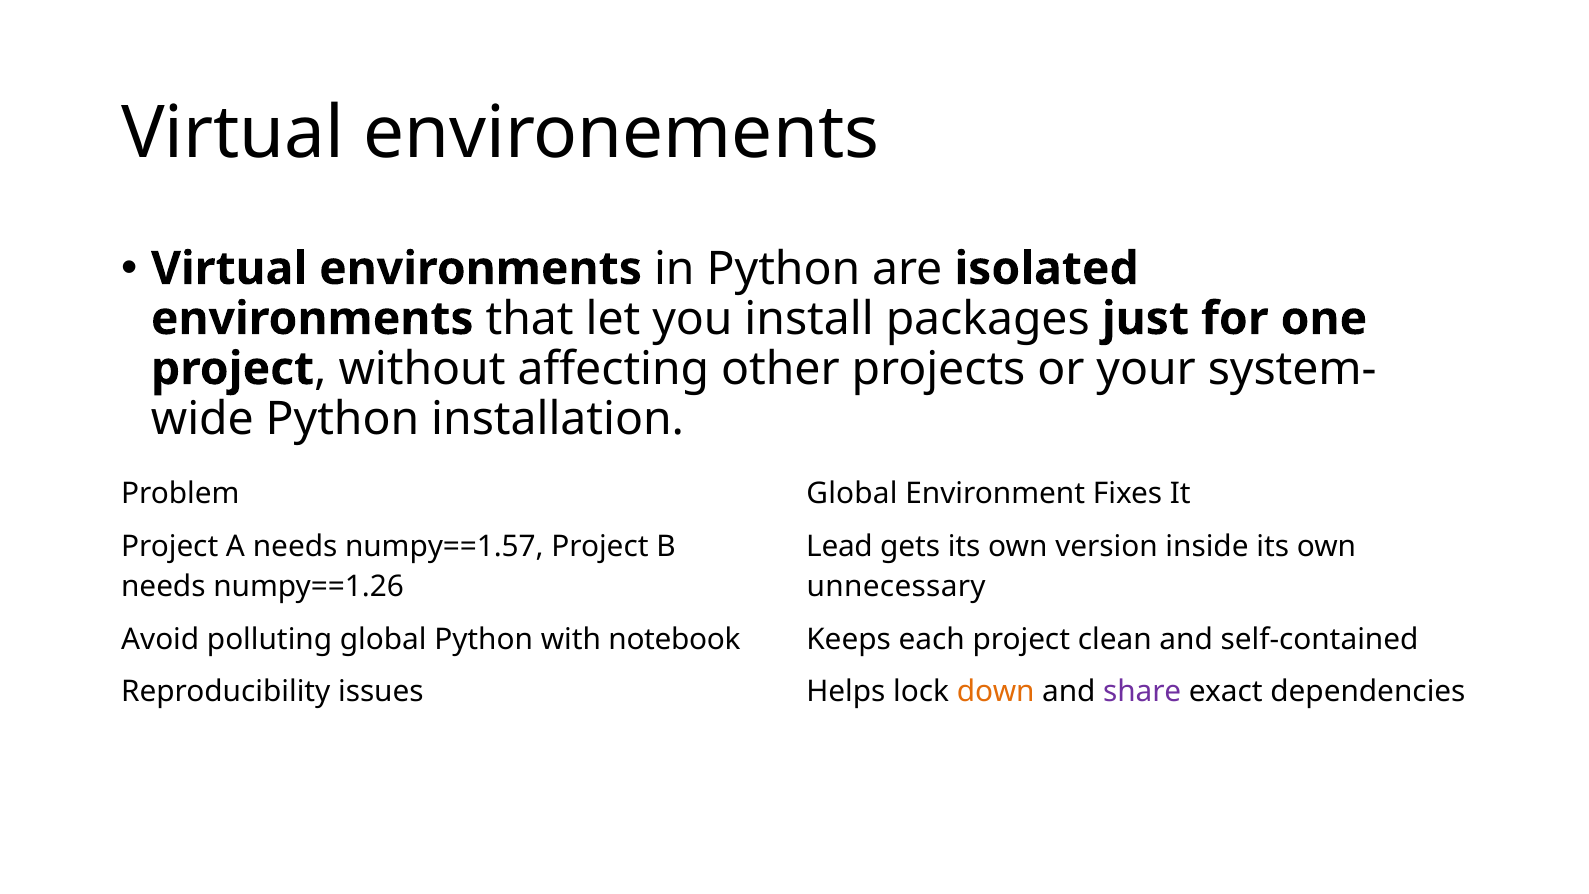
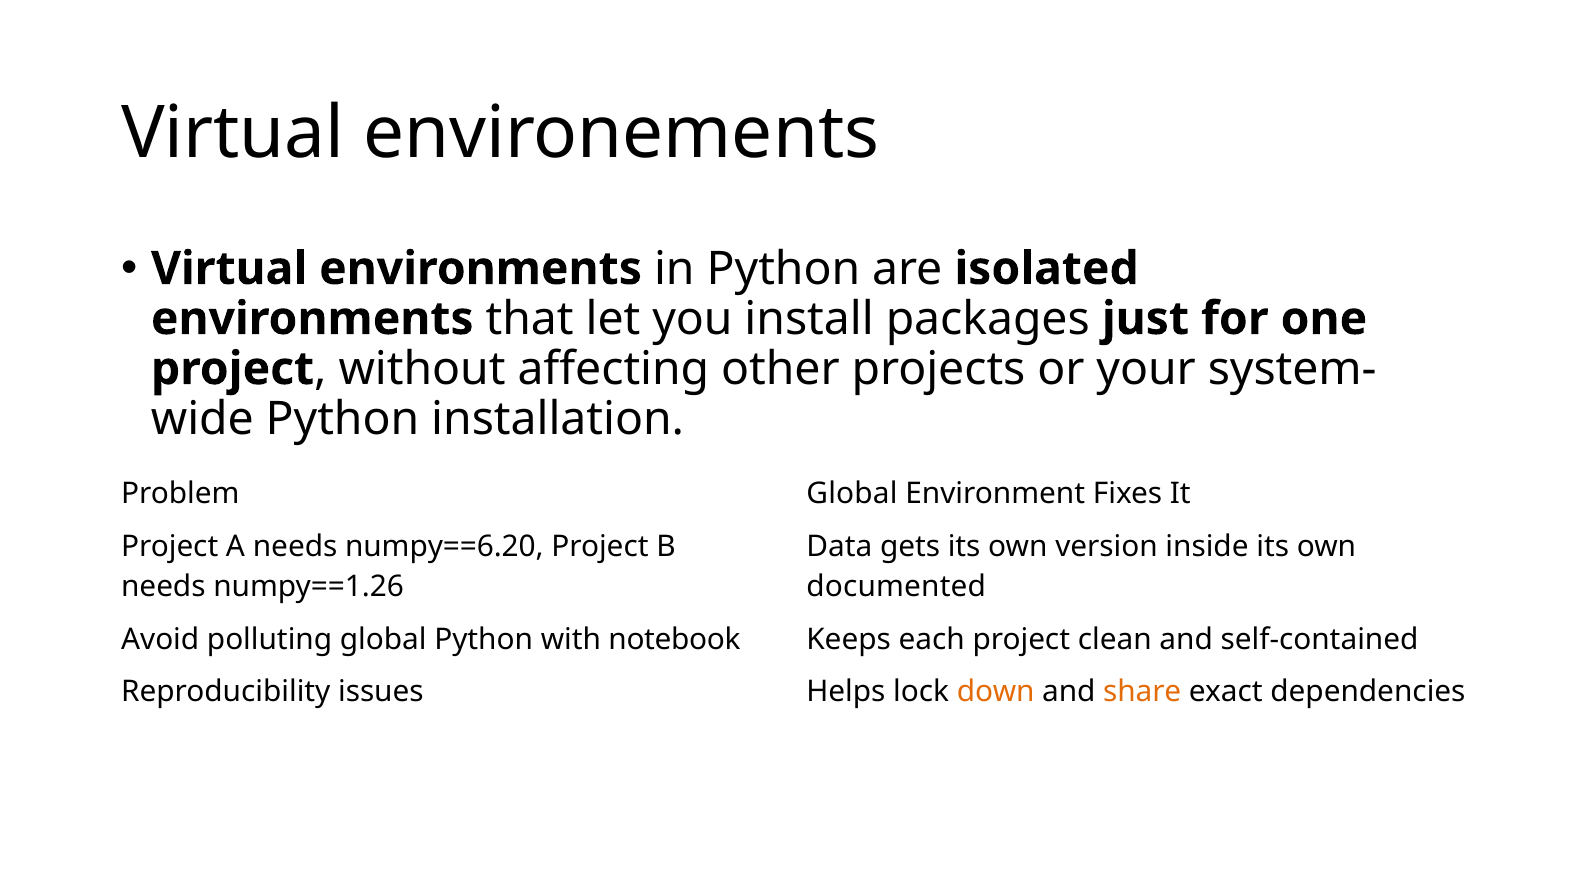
numpy==1.57: numpy==1.57 -> numpy==6.20 (444, 546)
Lead: Lead -> Data (839, 546)
unnecessary: unnecessary -> documented (896, 587)
share colour: purple -> orange (1142, 692)
